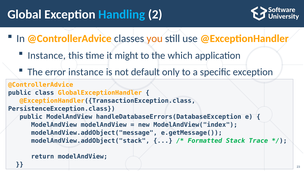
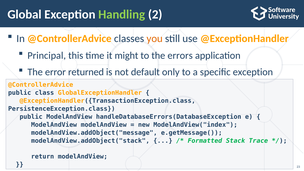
Handling colour: light blue -> light green (122, 14)
Instance: Instance -> Principal (47, 55)
which: which -> errors (180, 55)
error instance: instance -> returned (86, 72)
